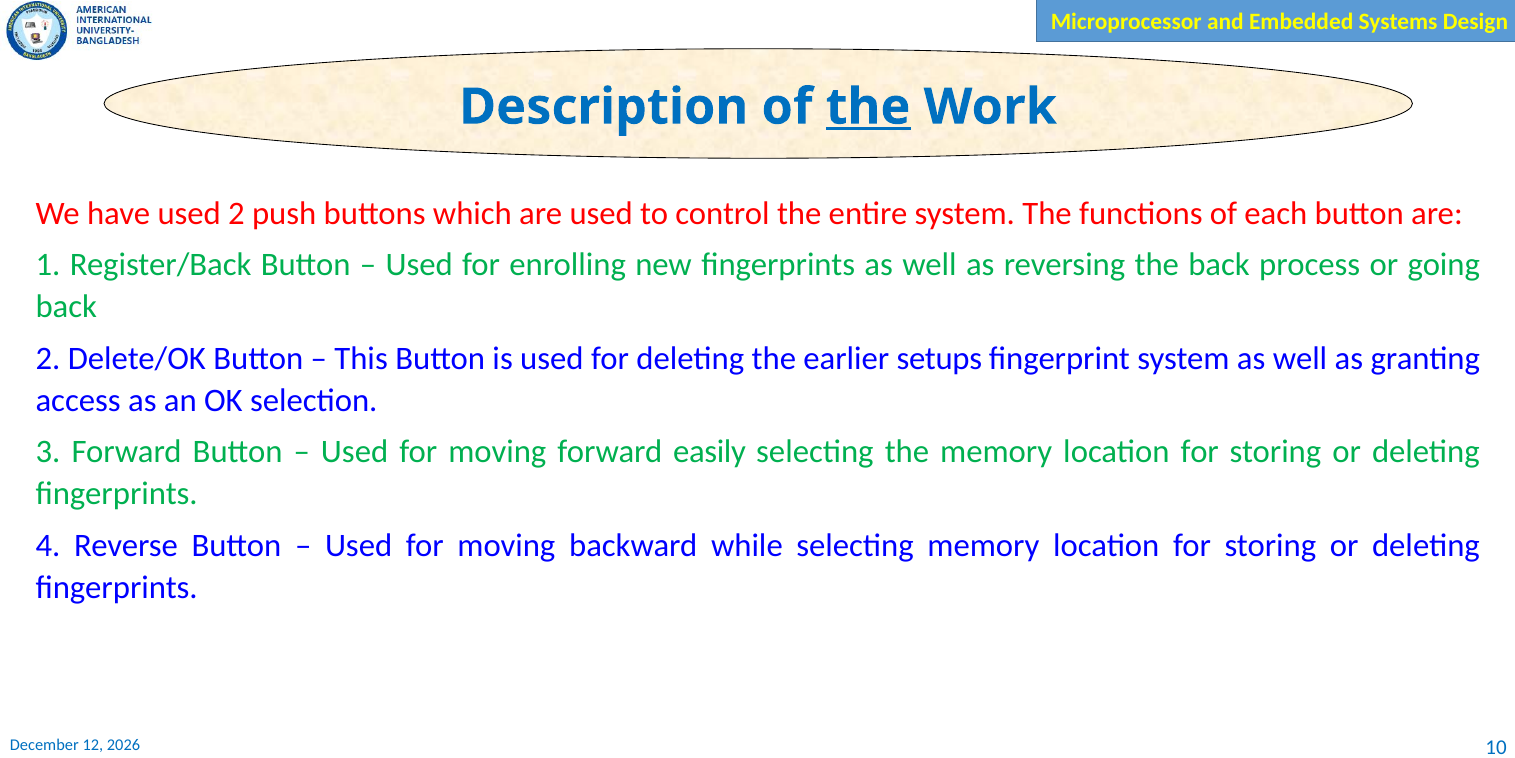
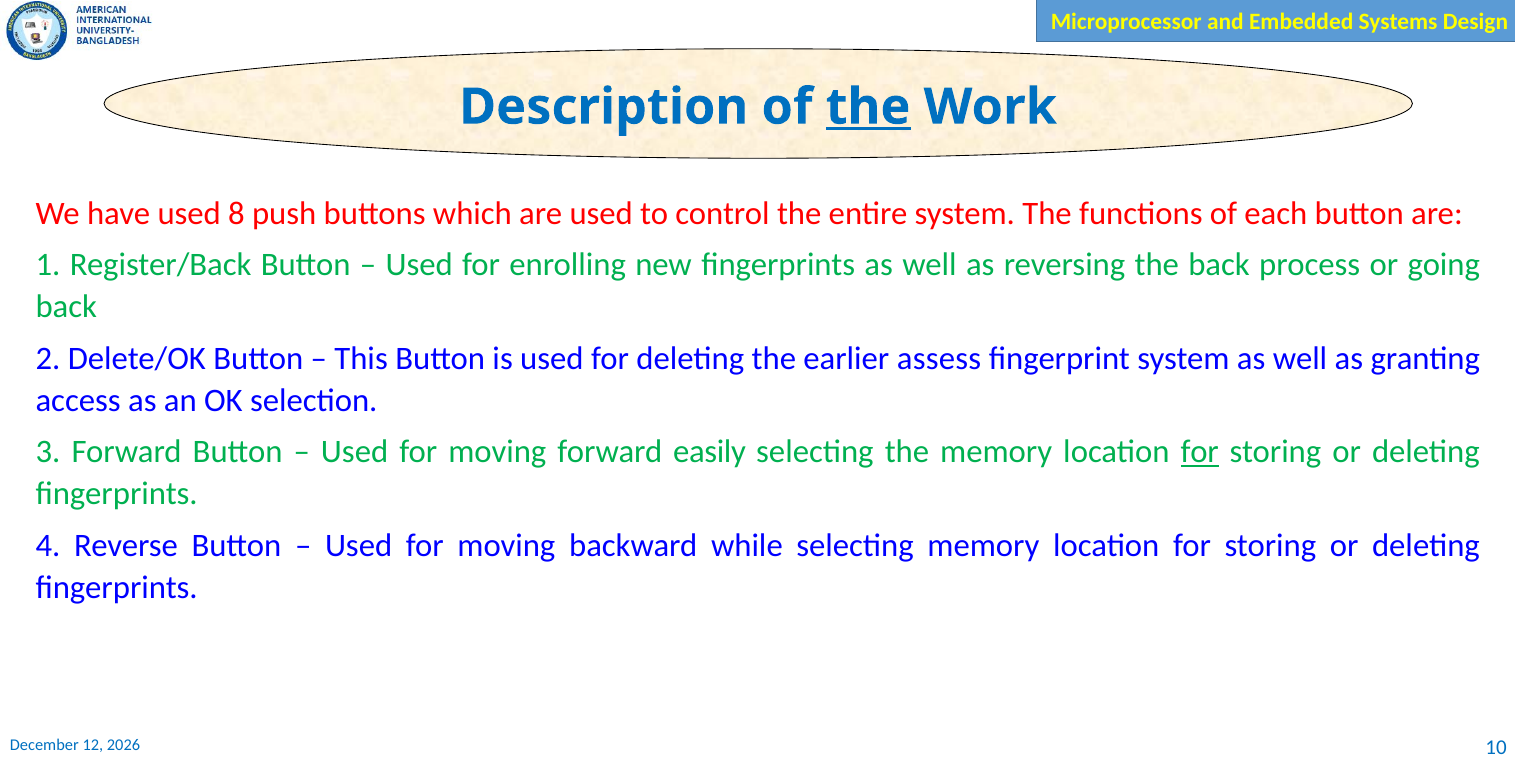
used 2: 2 -> 8 (236, 213)
setups: setups -> assess (939, 358)
for underline: none -> present (1200, 452)
